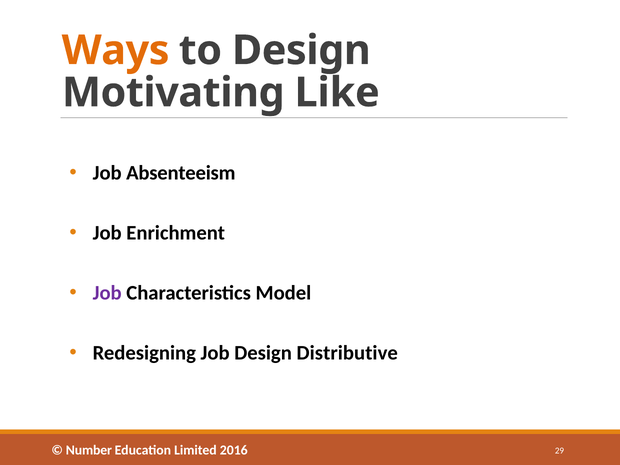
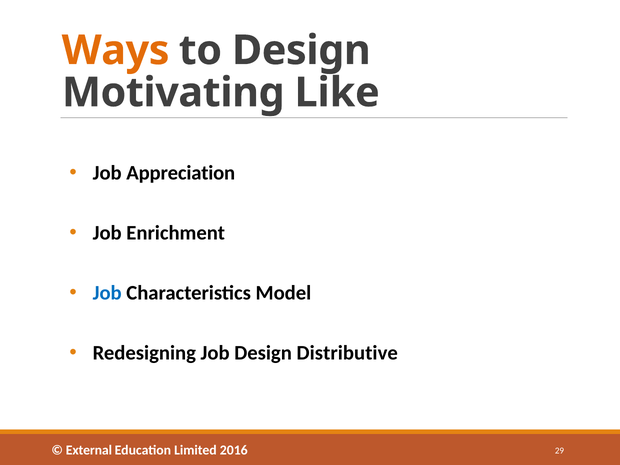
Absenteeism: Absenteeism -> Appreciation (181, 173)
Job colour: purple -> blue (107, 293)
Number: Number -> External (89, 450)
